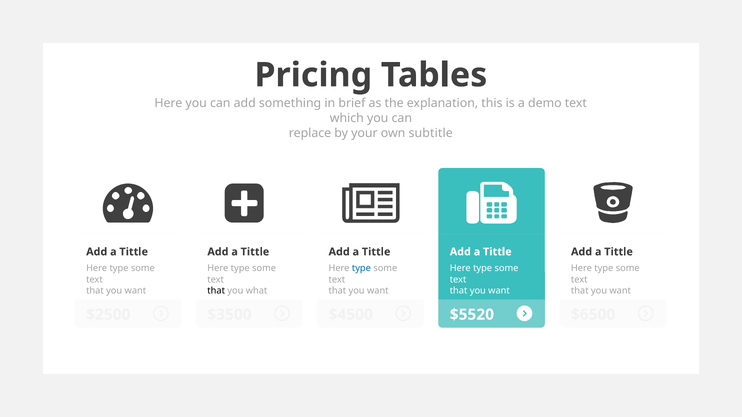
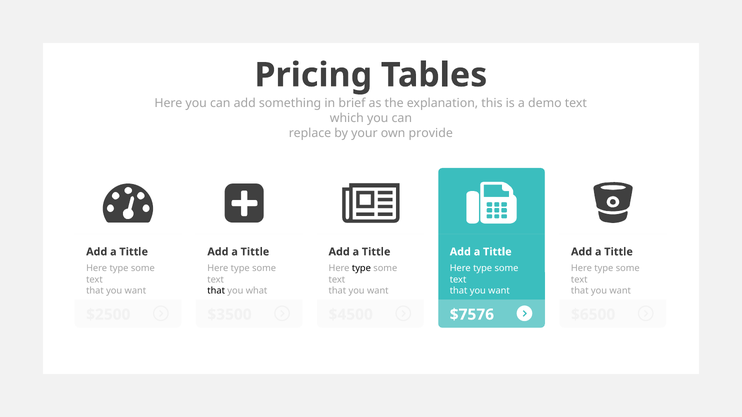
subtitle: subtitle -> provide (431, 133)
type colour: blue -> black (361, 269)
$5520: $5520 -> $7576 (472, 315)
